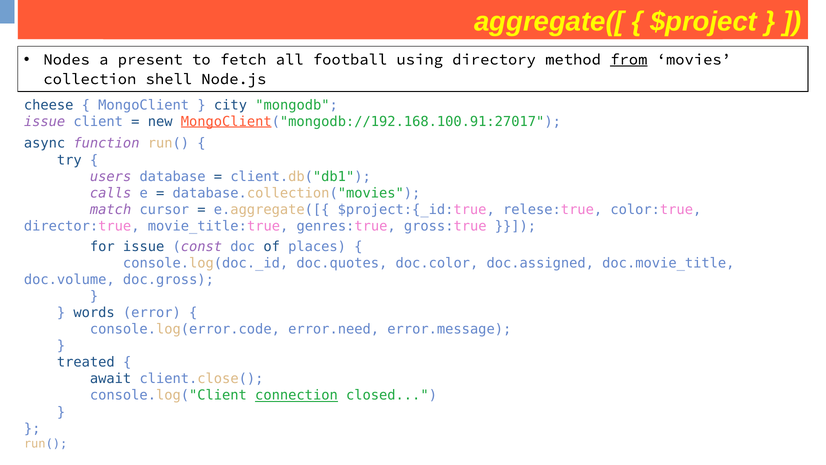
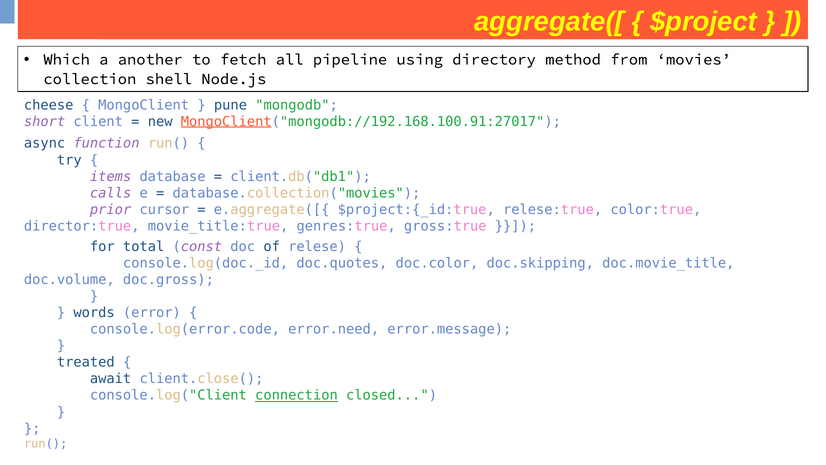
Nodes: Nodes -> Which (67, 59)
present: present -> another (150, 59)
football: football -> pipeline (350, 59)
from underline: present -> none (629, 59)
city: city -> pune (231, 105)
issue: issue -> short (45, 122)
users: users -> items (111, 176)
match: match -> prior (111, 209)
for issue: issue -> total (144, 247)
places: places -> relese (317, 247)
doc.assigned: doc.assigned -> doc.skipping (540, 263)
